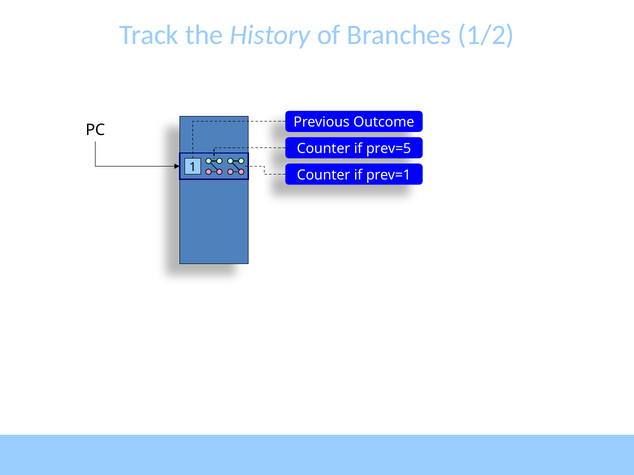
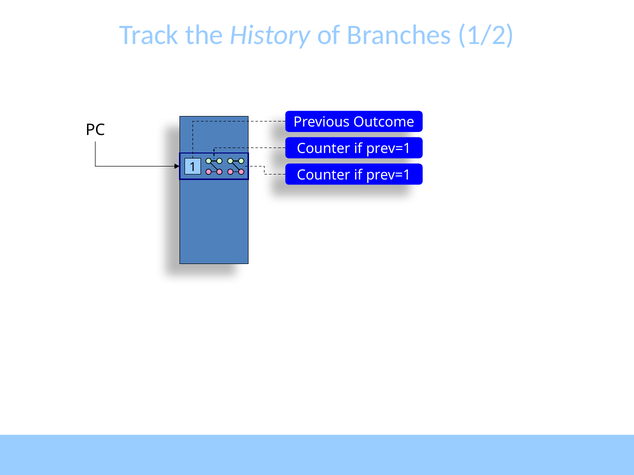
prev=5: prev=5 -> prev=1 (389, 149)
